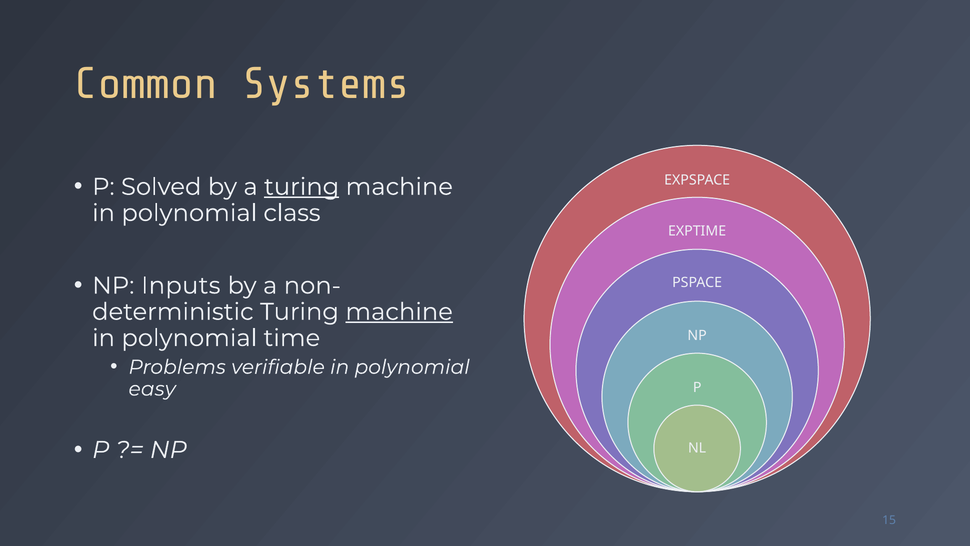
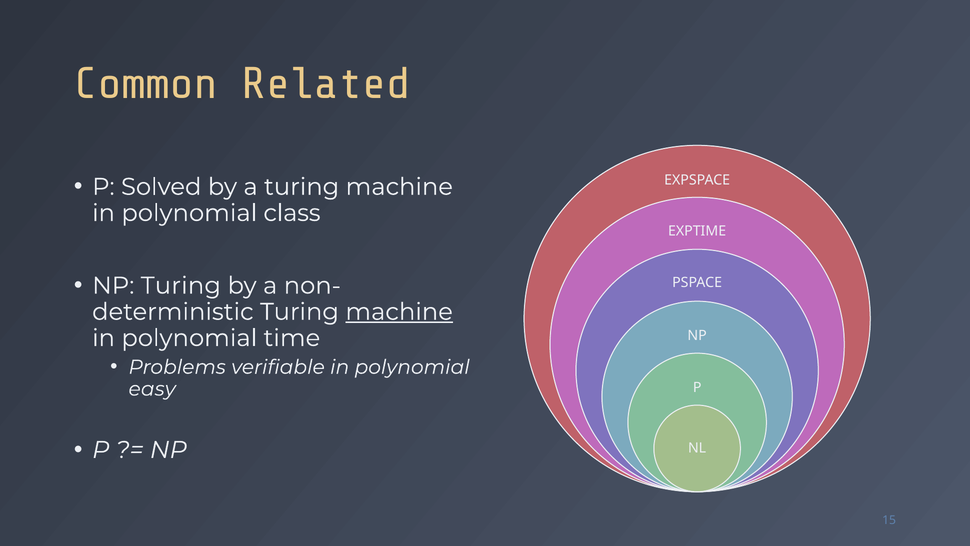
Systems: Systems -> Related (326, 84)
turing underline: present -> none (302, 187)
NP Inputs: Inputs -> Turing (181, 285)
